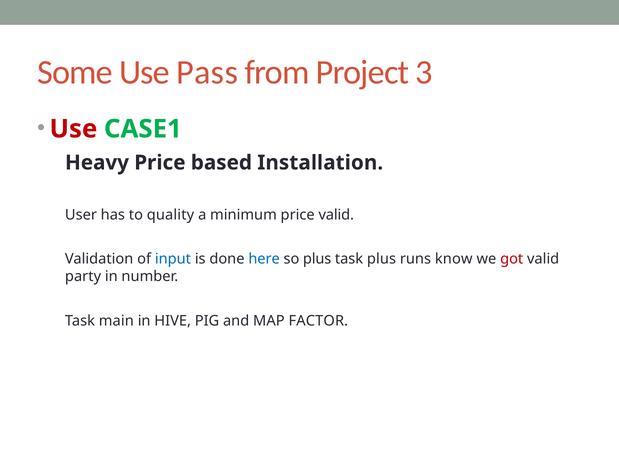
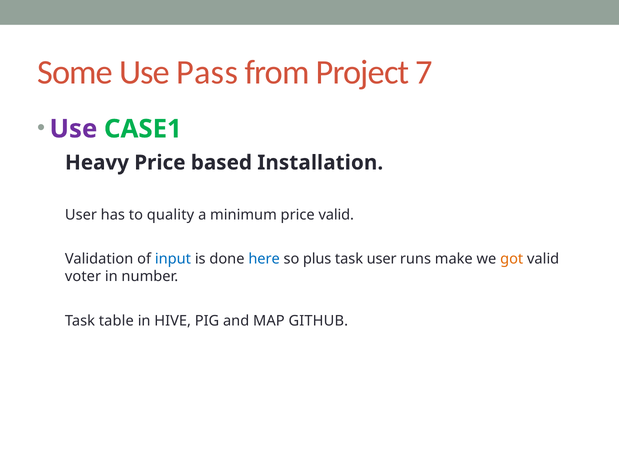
3: 3 -> 7 (424, 72)
Use colour: red -> purple (73, 129)
task plus: plus -> user (382, 259)
know: know -> make (454, 259)
got colour: red -> orange (512, 259)
party: party -> voter (83, 276)
main: main -> table (116, 320)
FACTOR: FACTOR -> GITHUB (318, 320)
